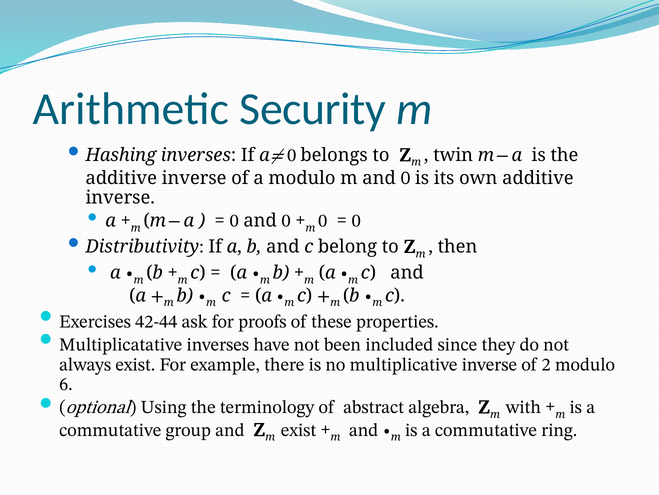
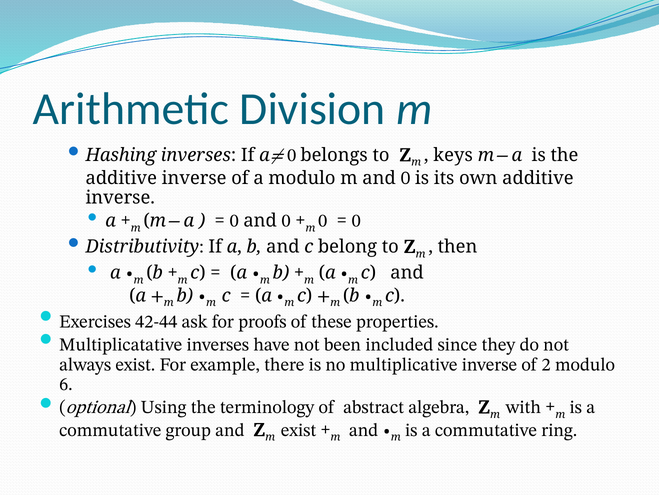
Security: Security -> Division (312, 109)
twin: twin -> keys (453, 155)
